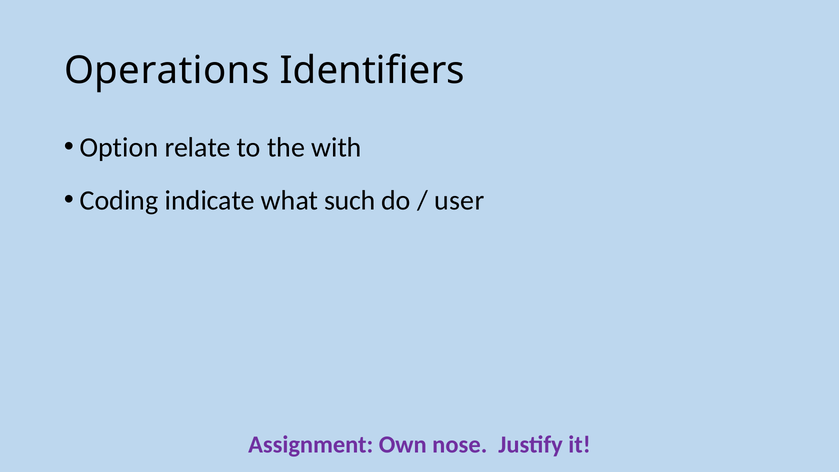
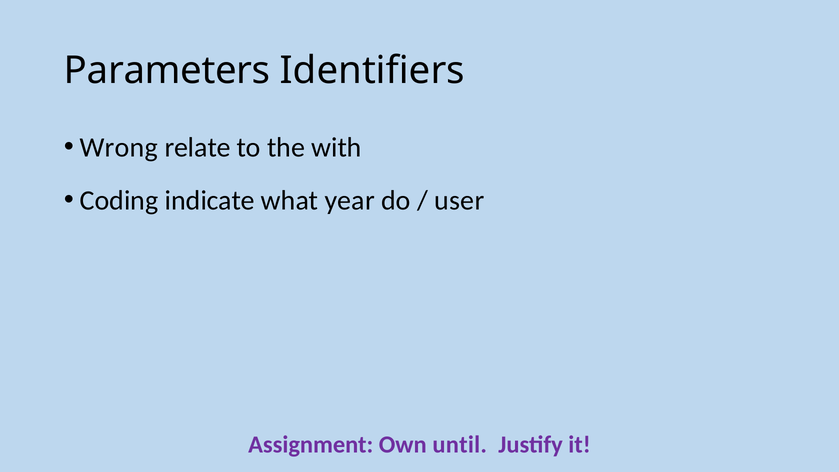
Operations: Operations -> Parameters (167, 70)
Option: Option -> Wrong (119, 148)
such: such -> year (350, 200)
nose: nose -> until (460, 445)
